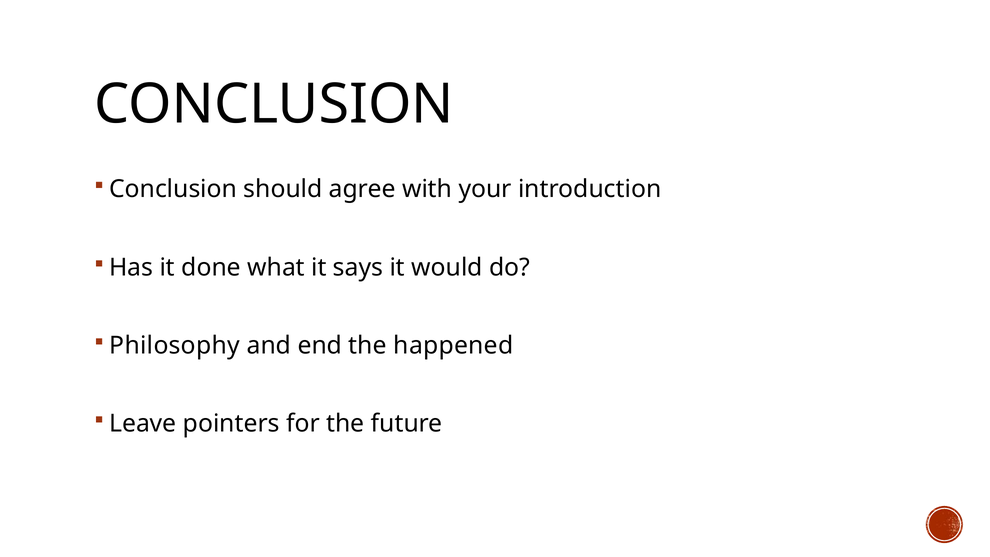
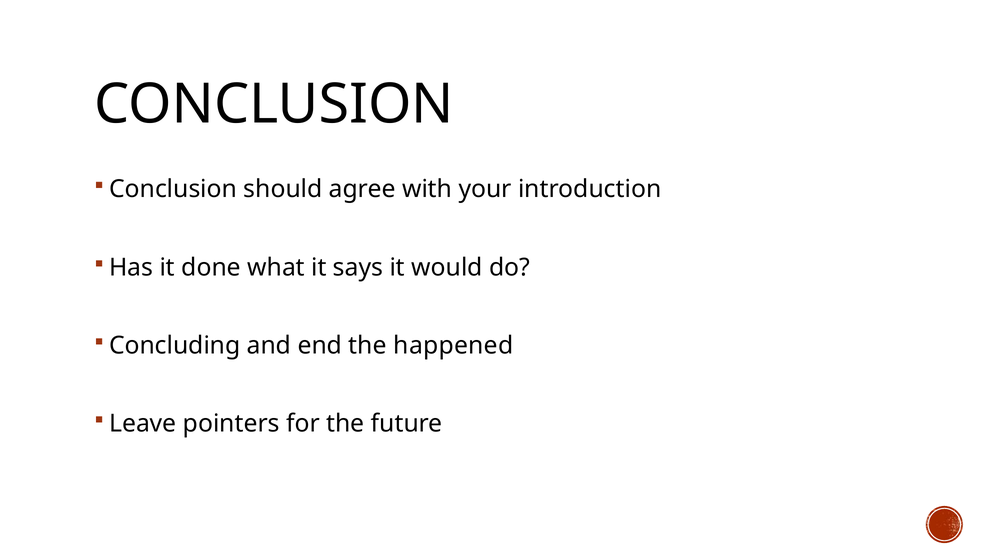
Philosophy: Philosophy -> Concluding (175, 346)
